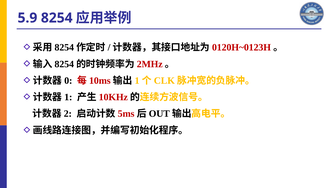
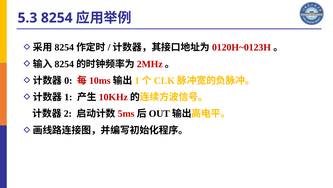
5.9: 5.9 -> 5.3 (27, 18)
